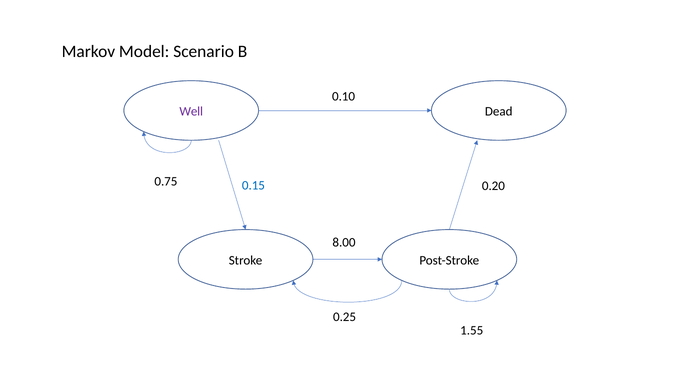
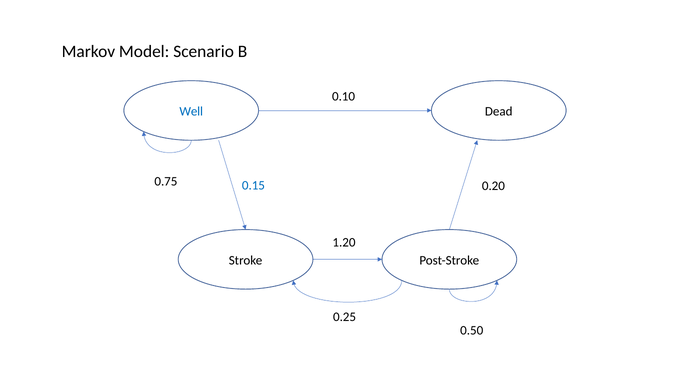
Well colour: purple -> blue (191, 111)
8.00: 8.00 -> 1.20 (344, 243)
1.55: 1.55 -> 0.50 (472, 330)
